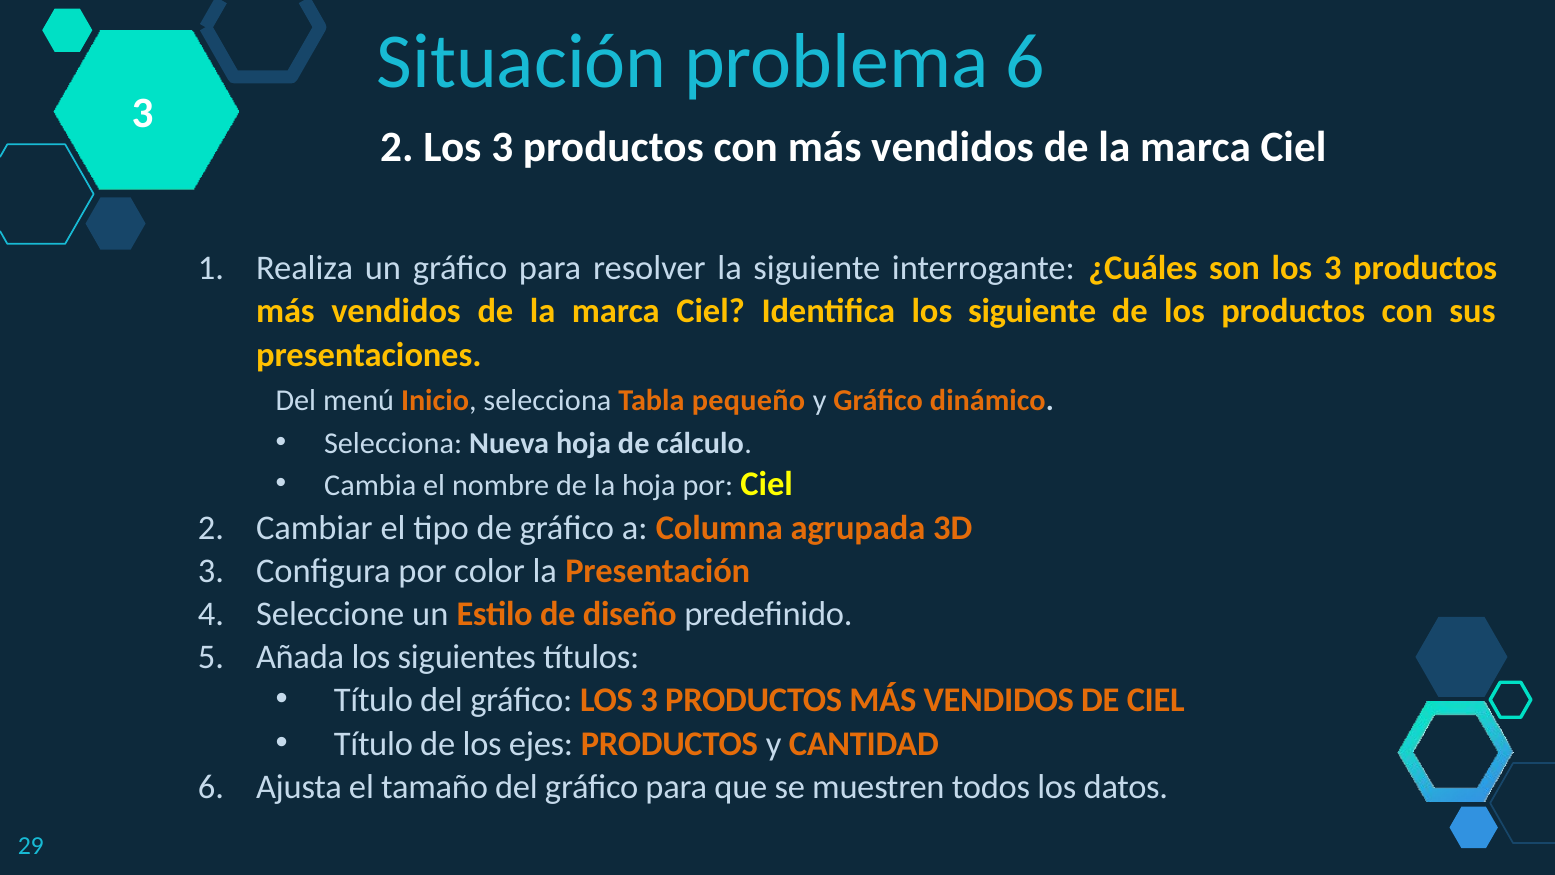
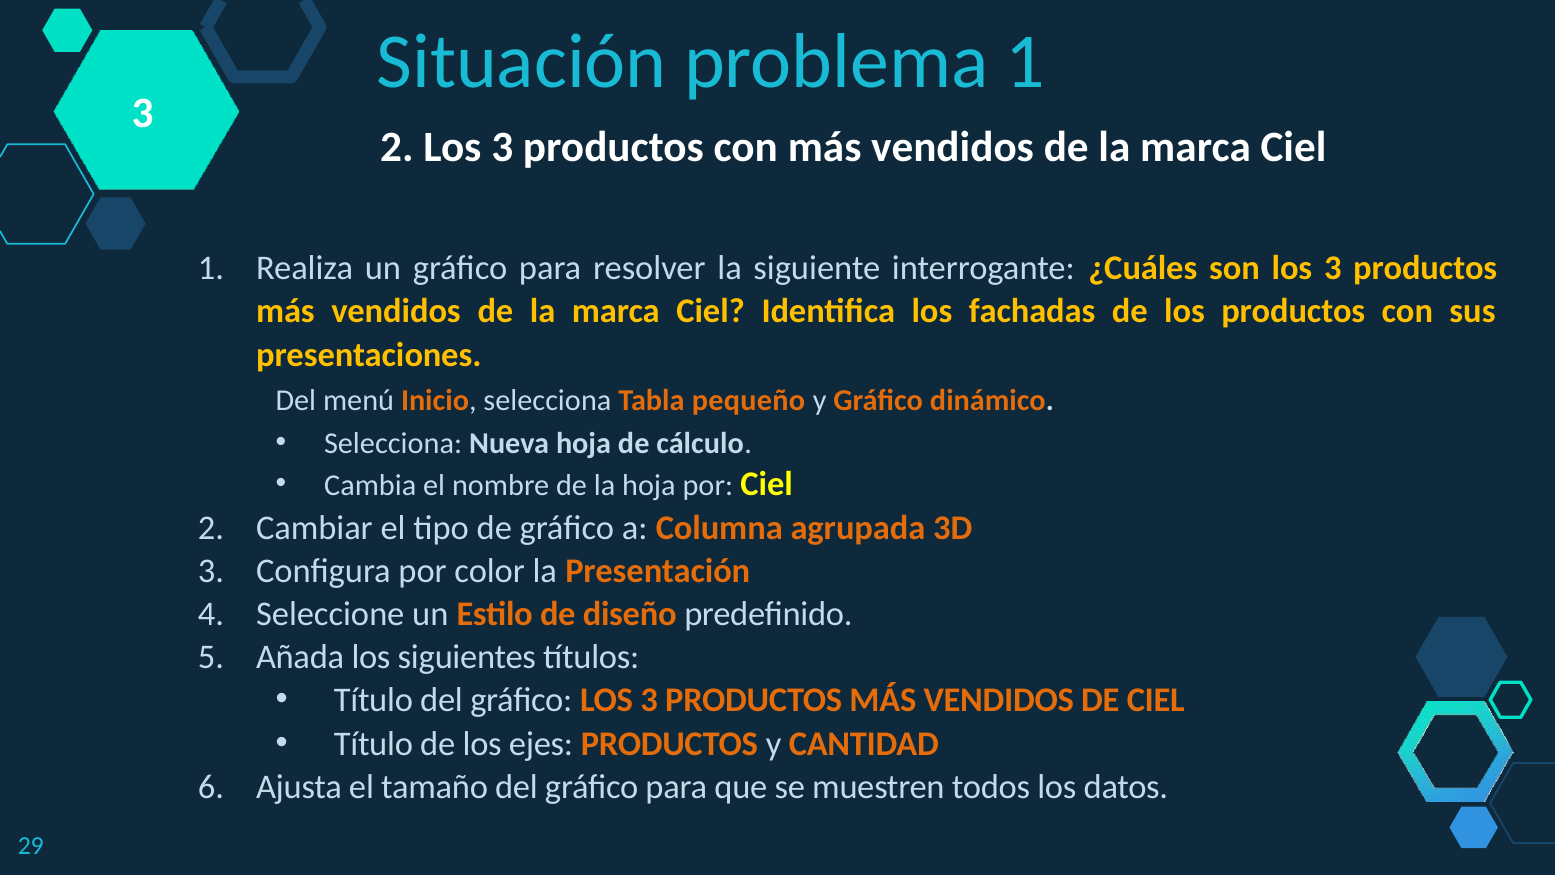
problema 6: 6 -> 1 (1026, 62)
los siguiente: siguiente -> fachadas (1032, 311)
